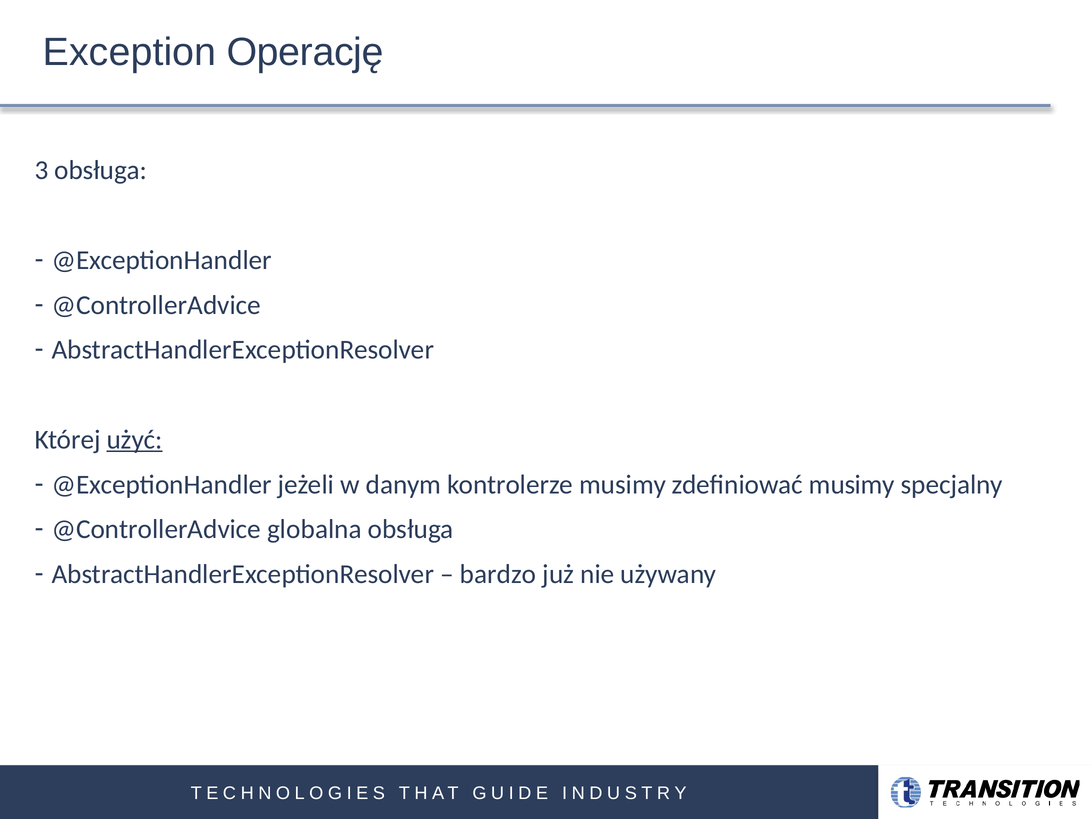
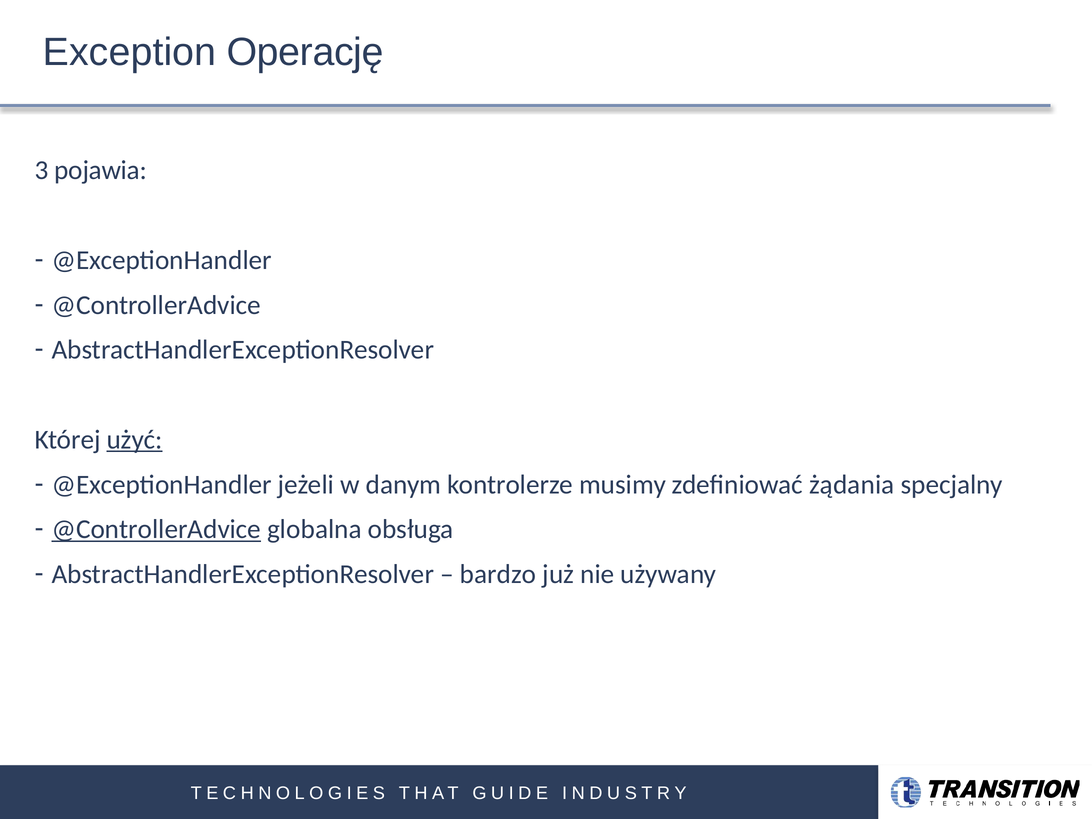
3 obsługa: obsługa -> pojawia (101, 170)
zdefiniować musimy: musimy -> żądania (852, 485)
@ControllerAdvice underline: none -> present (156, 529)
